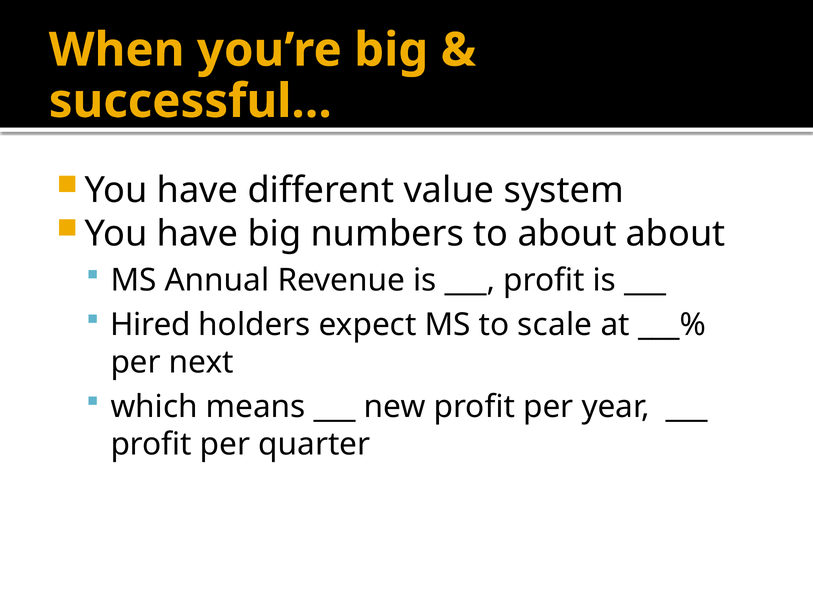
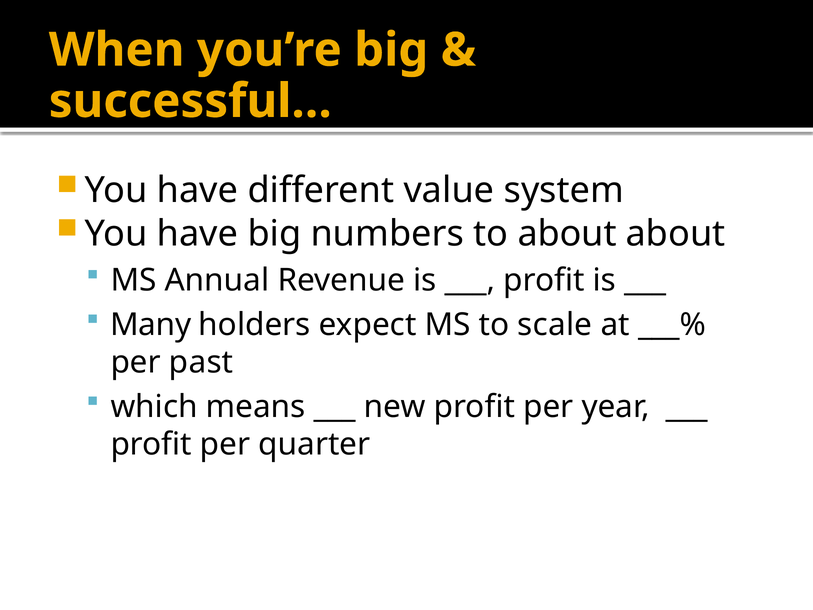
Hired: Hired -> Many (151, 324)
next: next -> past (201, 362)
